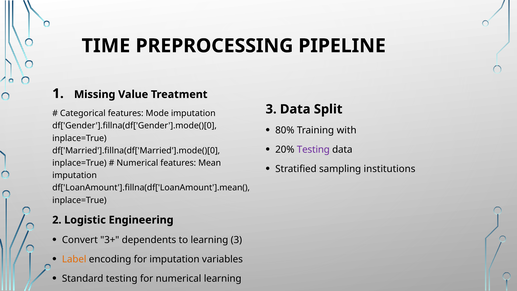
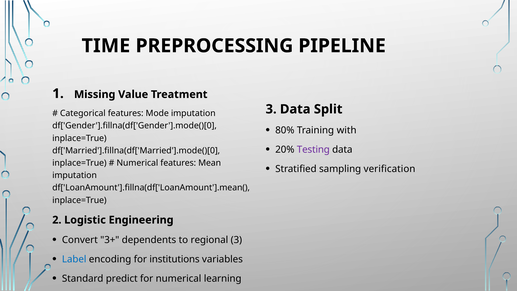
institutions: institutions -> verification (390, 169)
to learning: learning -> regional (209, 240)
Label colour: orange -> blue (74, 259)
for imputation: imputation -> institutions (175, 259)
Standard testing: testing -> predict (122, 278)
